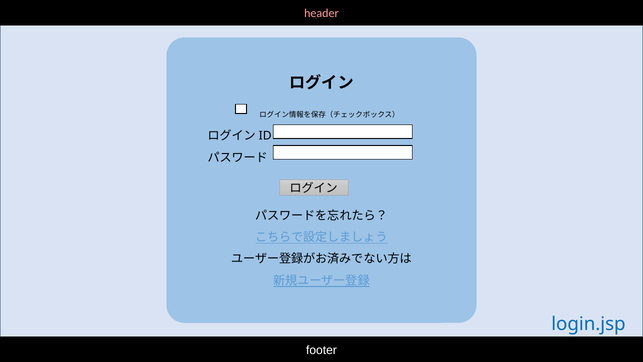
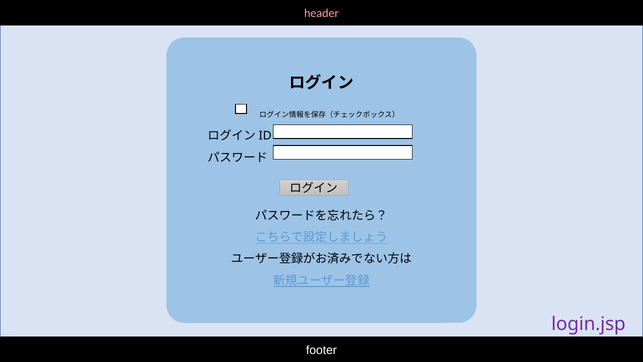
login.jsp colour: blue -> purple (588, 324)
